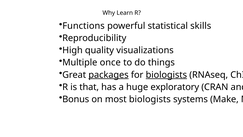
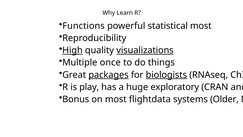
statistical skills: skills -> most (201, 26)
High underline: none -> present (72, 50)
visualizations underline: none -> present (145, 50)
that: that -> play (89, 87)
most biologists: biologists -> flightdata (150, 99)
Make: Make -> Older (224, 99)
